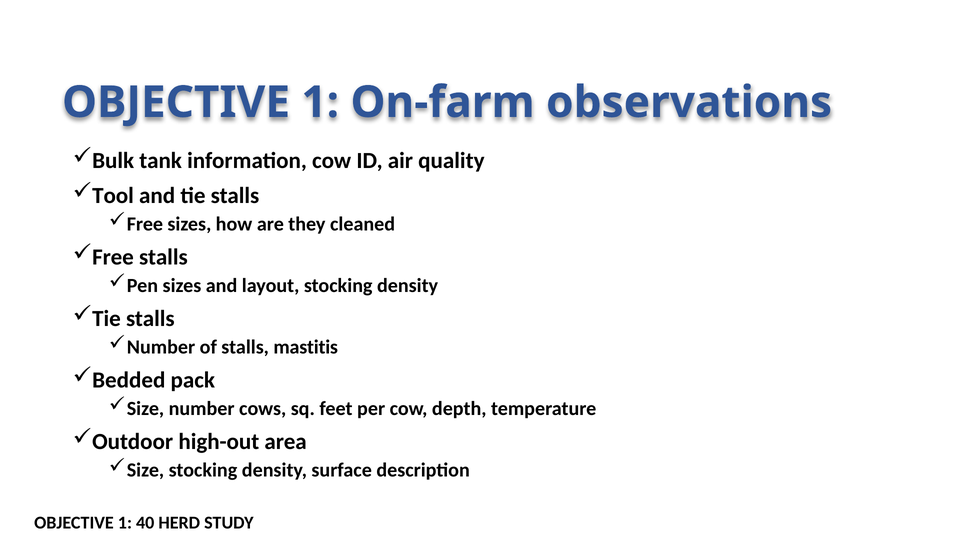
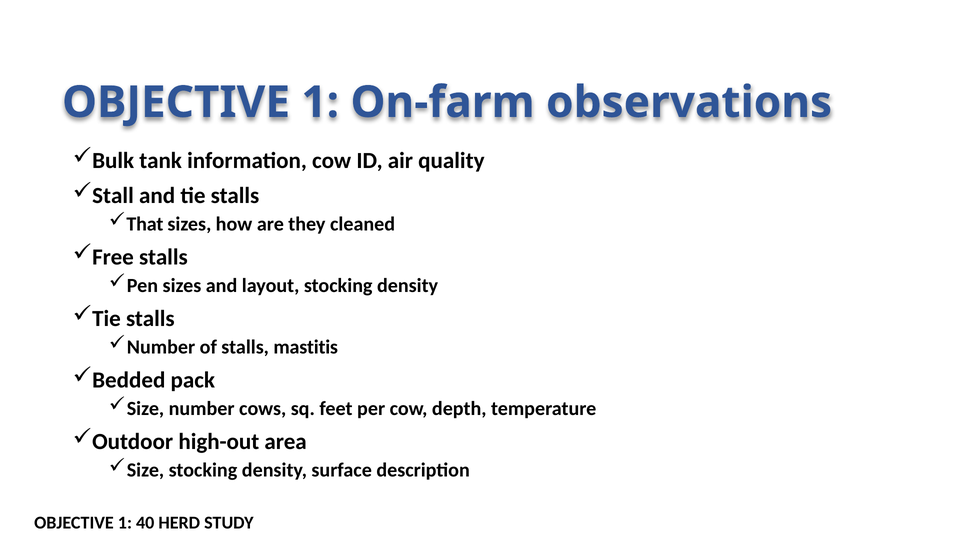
Tool: Tool -> Stall (113, 196)
Free: Free -> That (145, 224)
